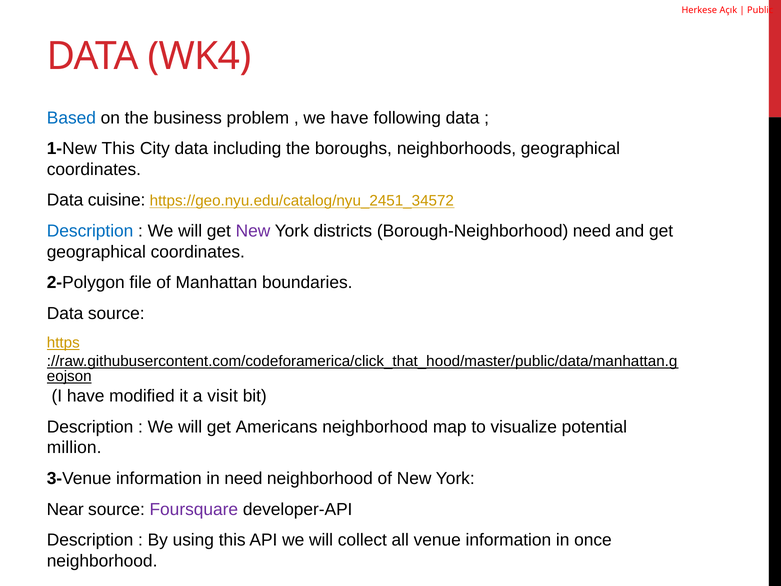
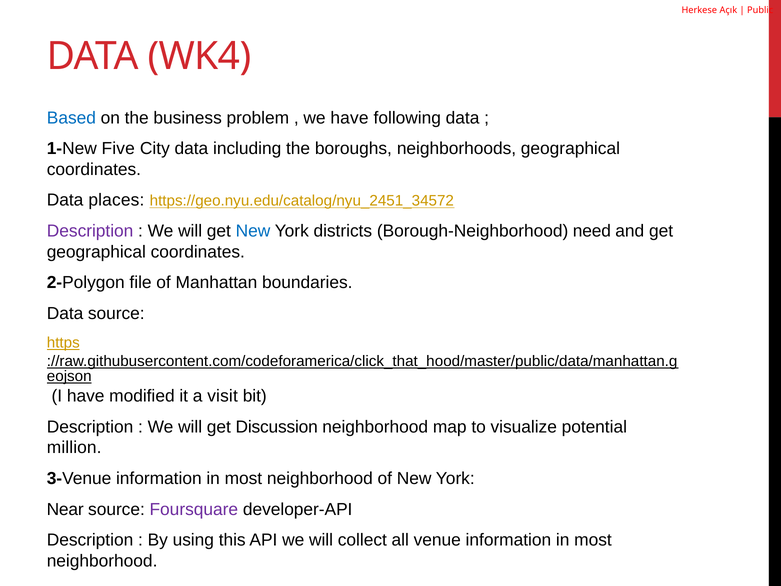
1-New This: This -> Five (118, 149)
cuisine: cuisine -> places (116, 200)
Description colour: blue -> purple (90, 231)
New colour: purple -> blue (253, 231)
Americans: Americans -> Discussion (277, 427)
3-Venue information in need: need -> most (243, 478)
venue information in once: once -> most (593, 540)
